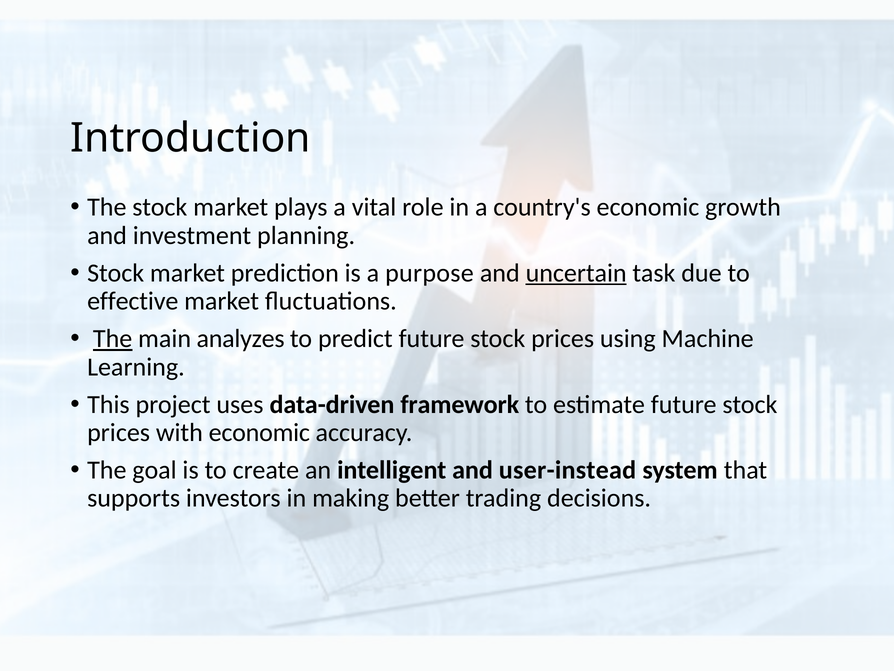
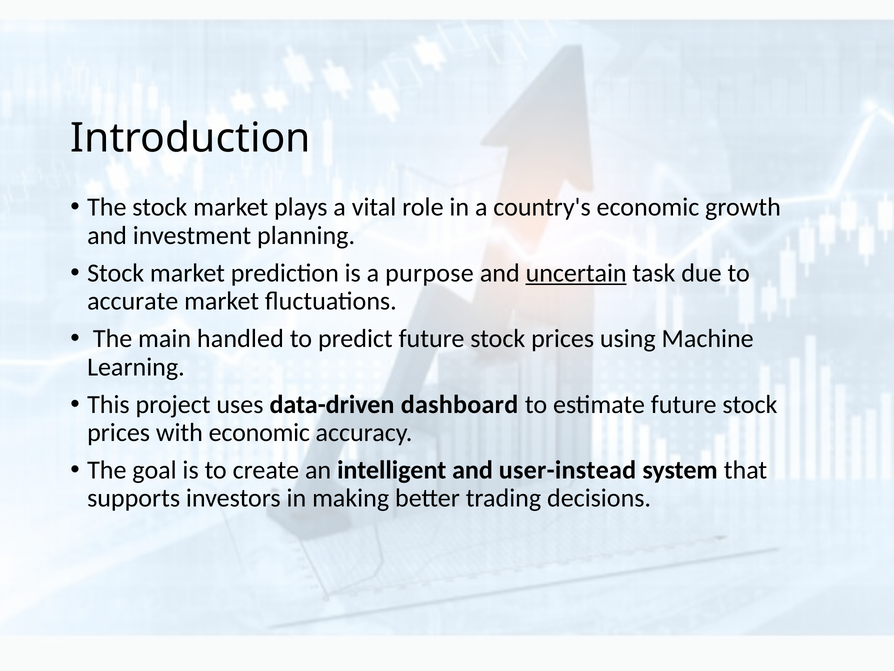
effective: effective -> accurate (133, 301)
The underline: present -> none (113, 339)
analyzes: analyzes -> handled (240, 339)
framework: framework -> dashboard (460, 404)
